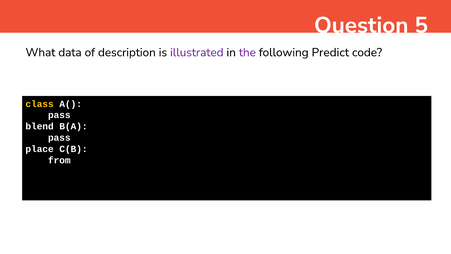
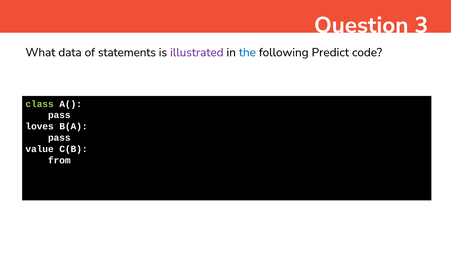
5: 5 -> 3 (421, 25)
description: description -> statements (127, 52)
the colour: purple -> blue (247, 52)
class colour: yellow -> light green (40, 104)
blend: blend -> loves (40, 126)
place: place -> value (40, 149)
